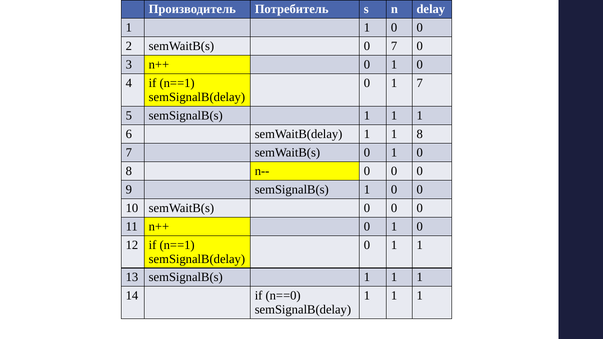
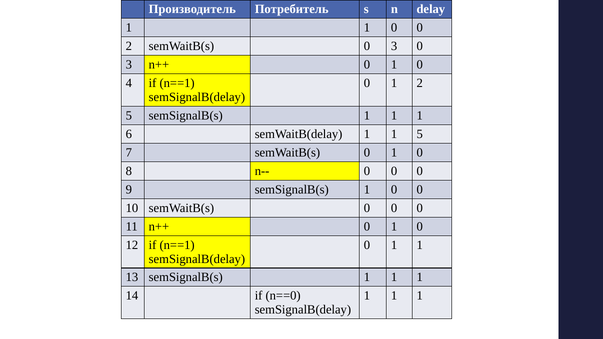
semWaitB(s 0 7: 7 -> 3 (394, 46)
1 7: 7 -> 2 (420, 83)
1 8: 8 -> 5 (420, 134)
